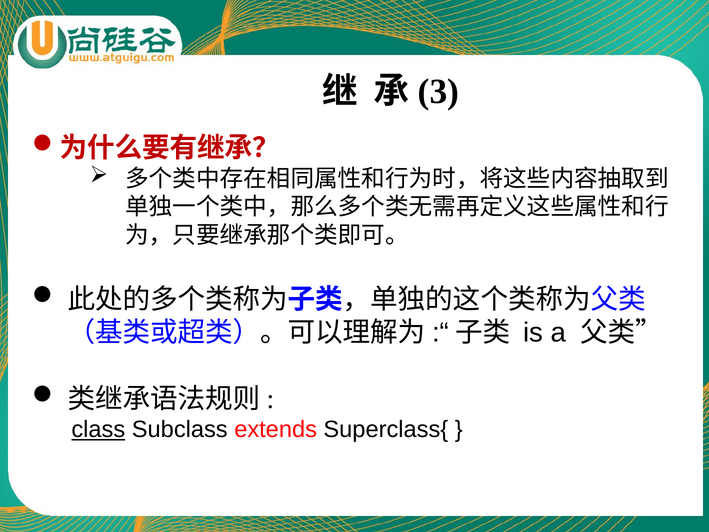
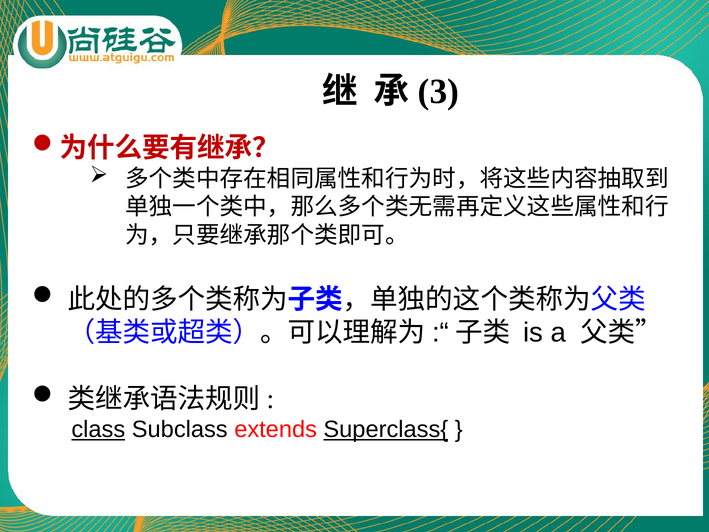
Superclass{ underline: none -> present (386, 429)
